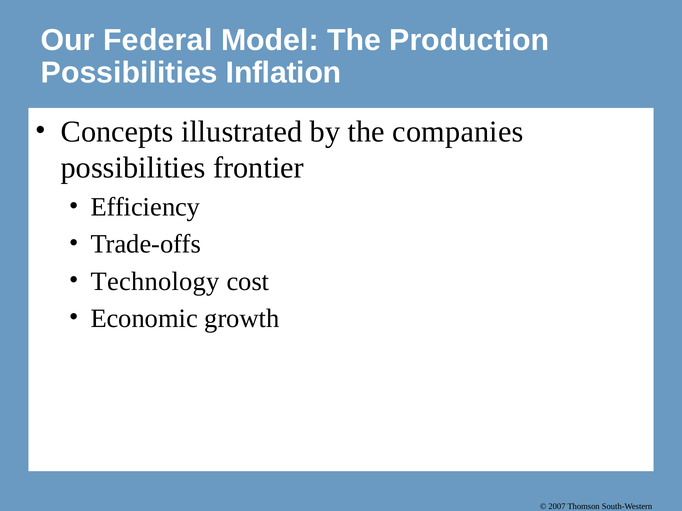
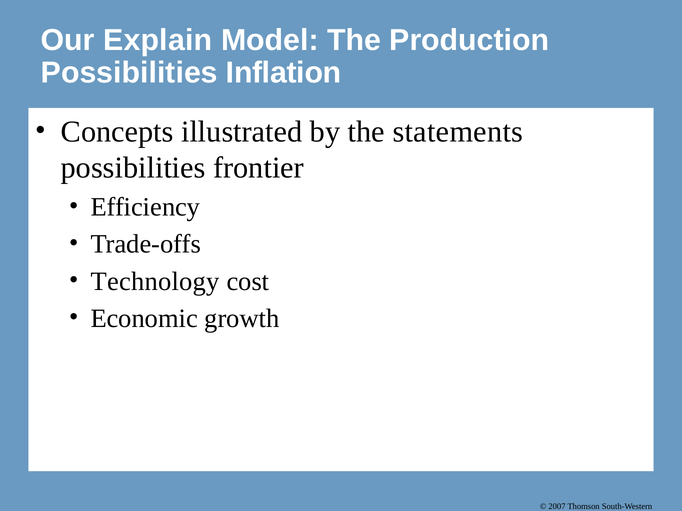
Federal: Federal -> Explain (158, 40)
companies: companies -> statements (458, 132)
